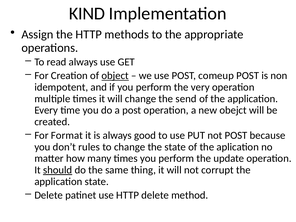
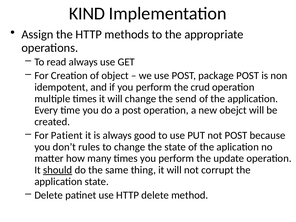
object underline: present -> none (115, 76)
comeup: comeup -> package (216, 76)
very: very -> crud (200, 87)
Format: Format -> Patient (67, 135)
